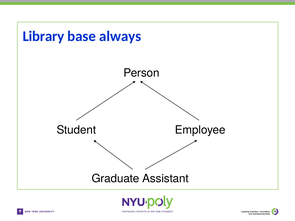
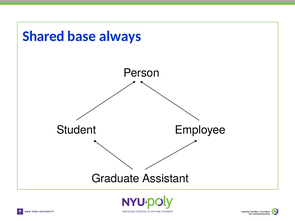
Library: Library -> Shared (43, 36)
